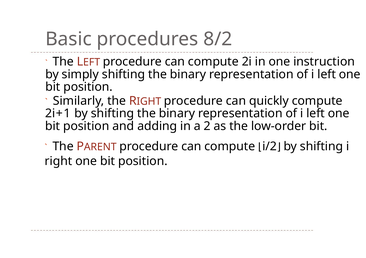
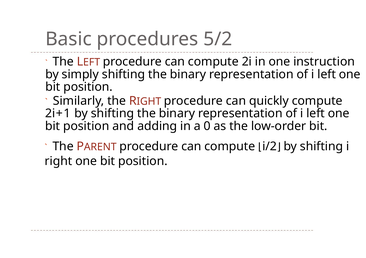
8/2: 8/2 -> 5/2 (218, 39)
2: 2 -> 0 (207, 126)
